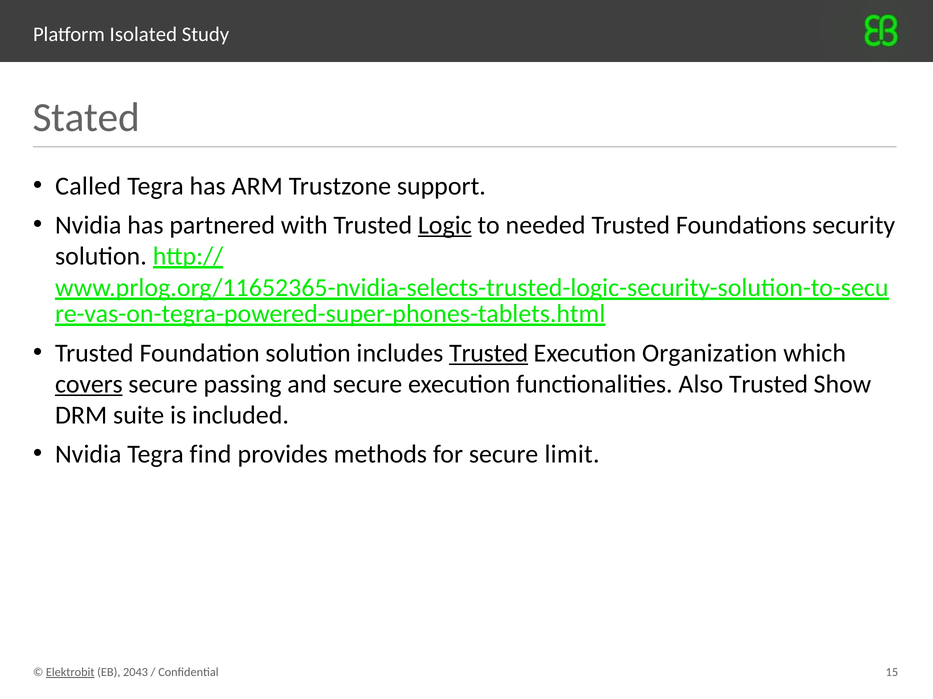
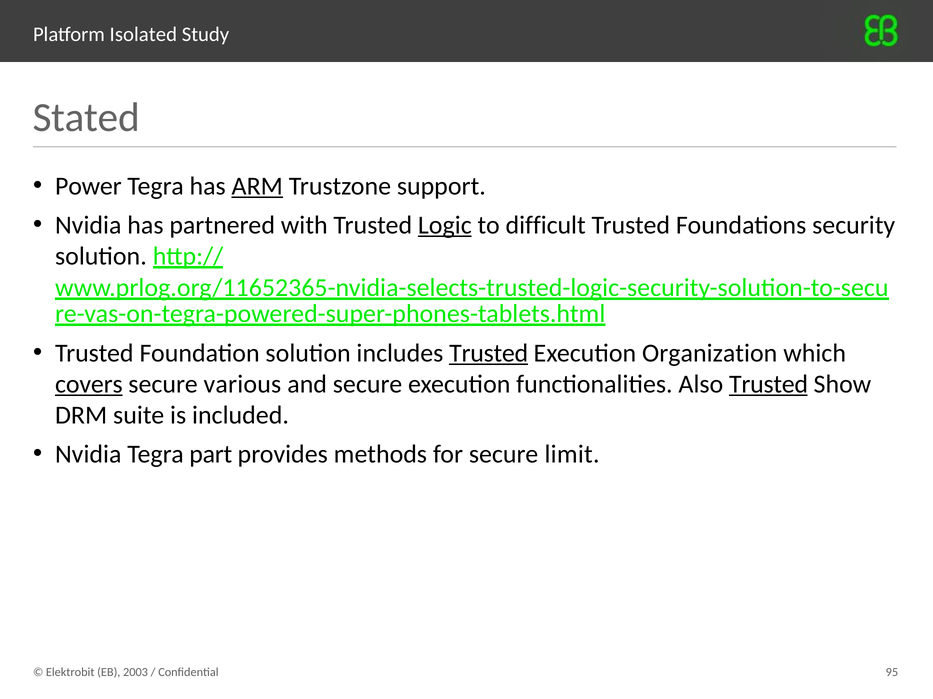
Called: Called -> Power (88, 186)
ARM underline: none -> present (257, 186)
needed: needed -> difficult (546, 225)
passing: passing -> various (242, 385)
Trusted underline: none -> present (769, 385)
find: find -> part (211, 455)
Elektrobit underline: present -> none (70, 673)
2043: 2043 -> 2003 (136, 673)
15: 15 -> 95 (892, 673)
